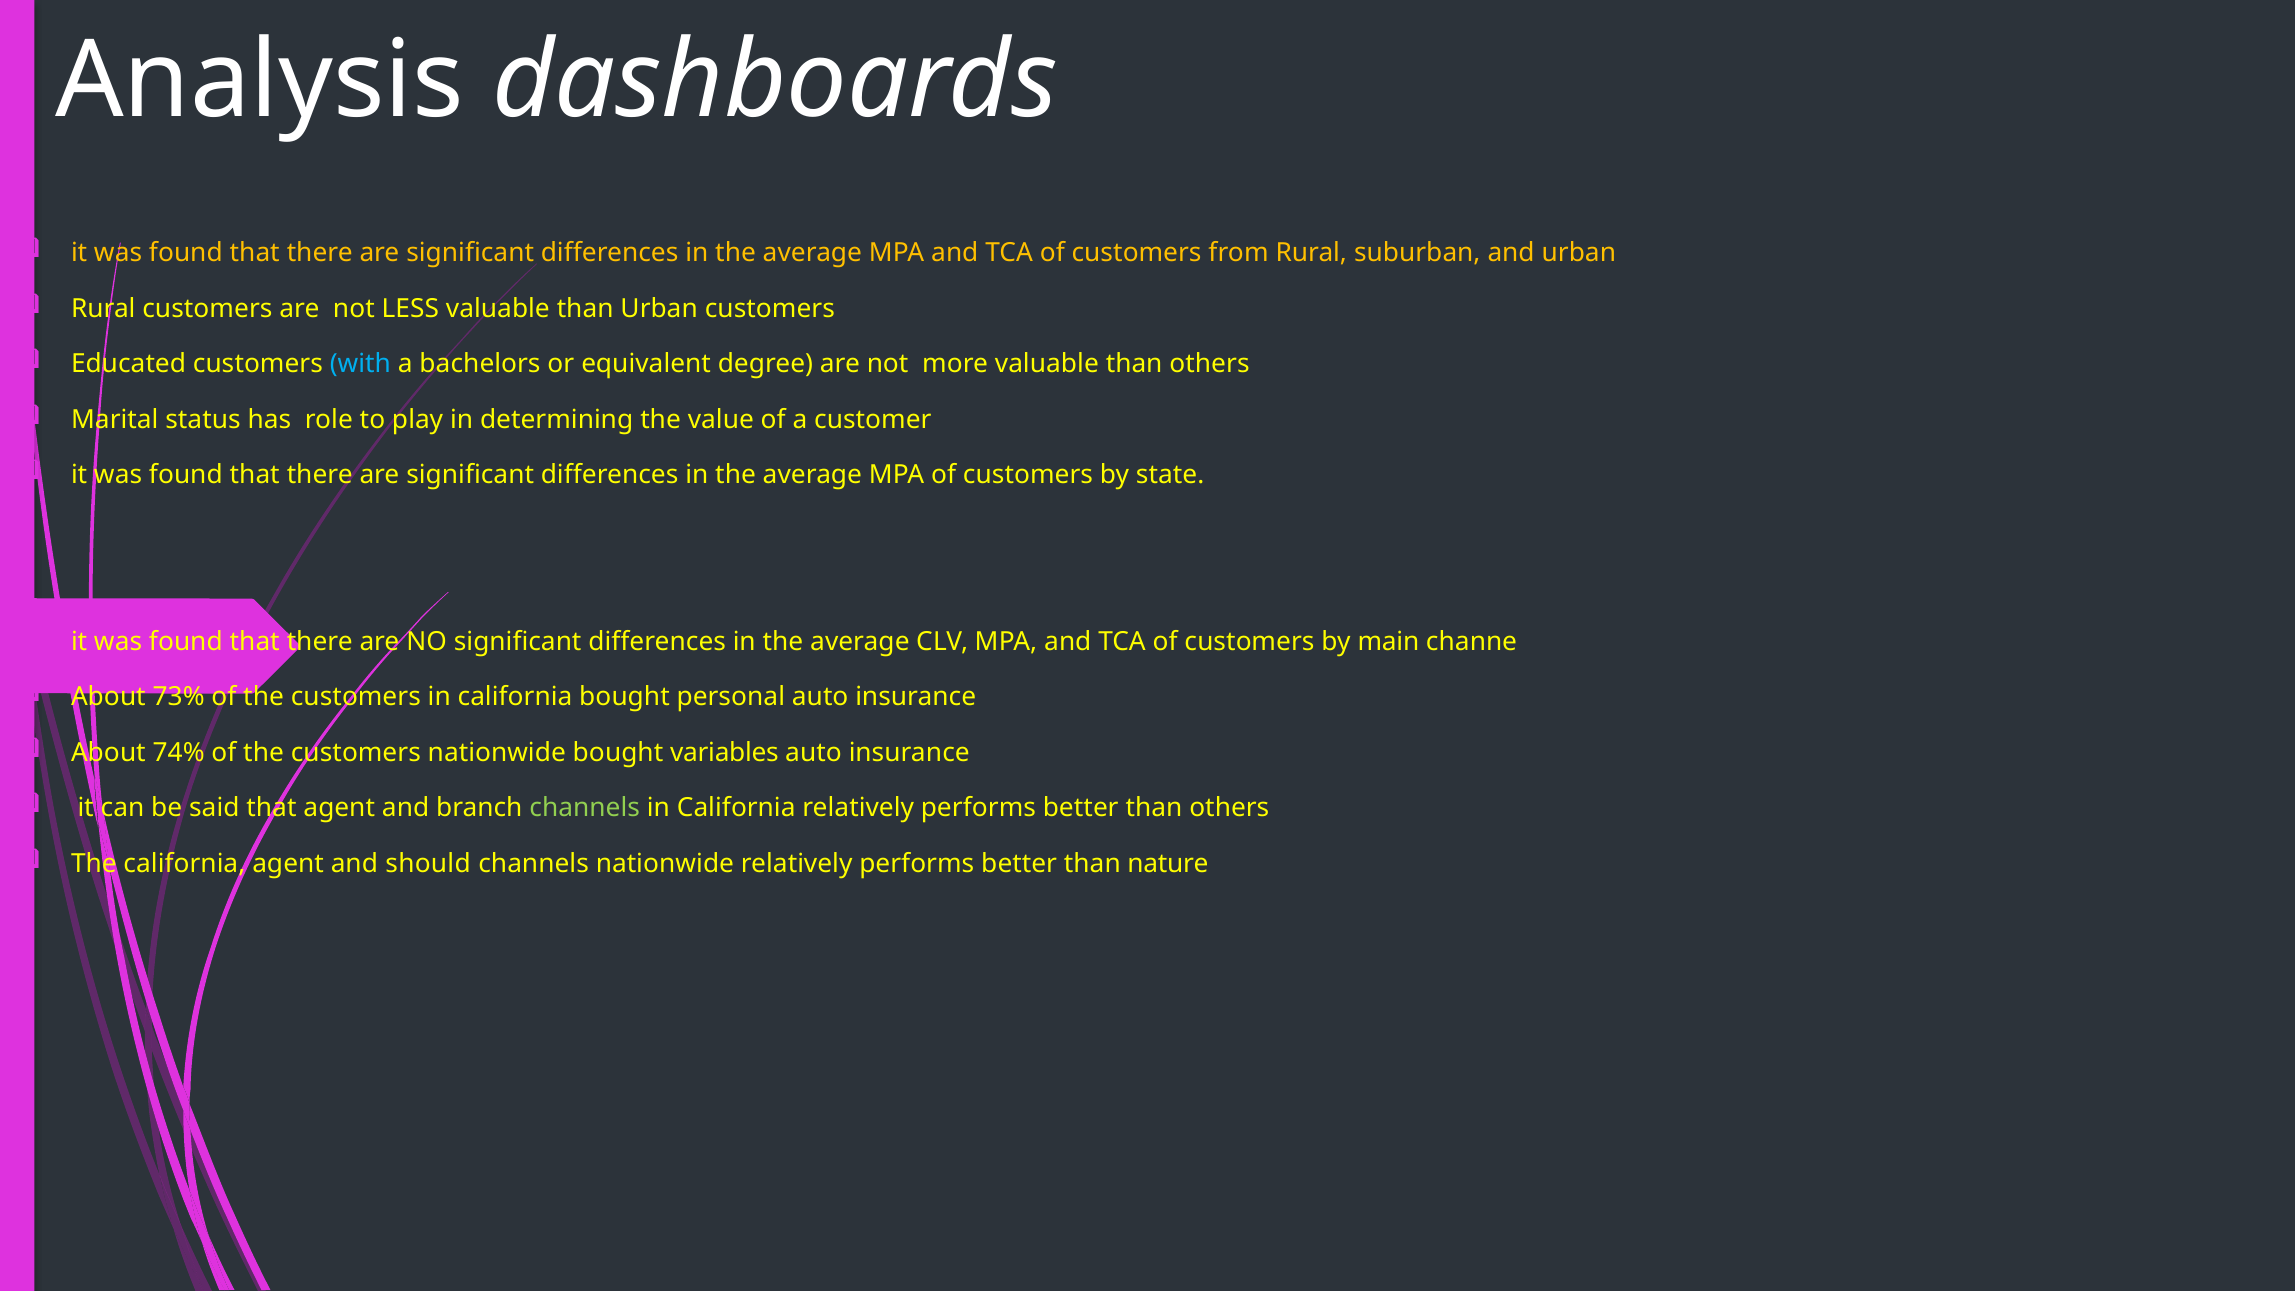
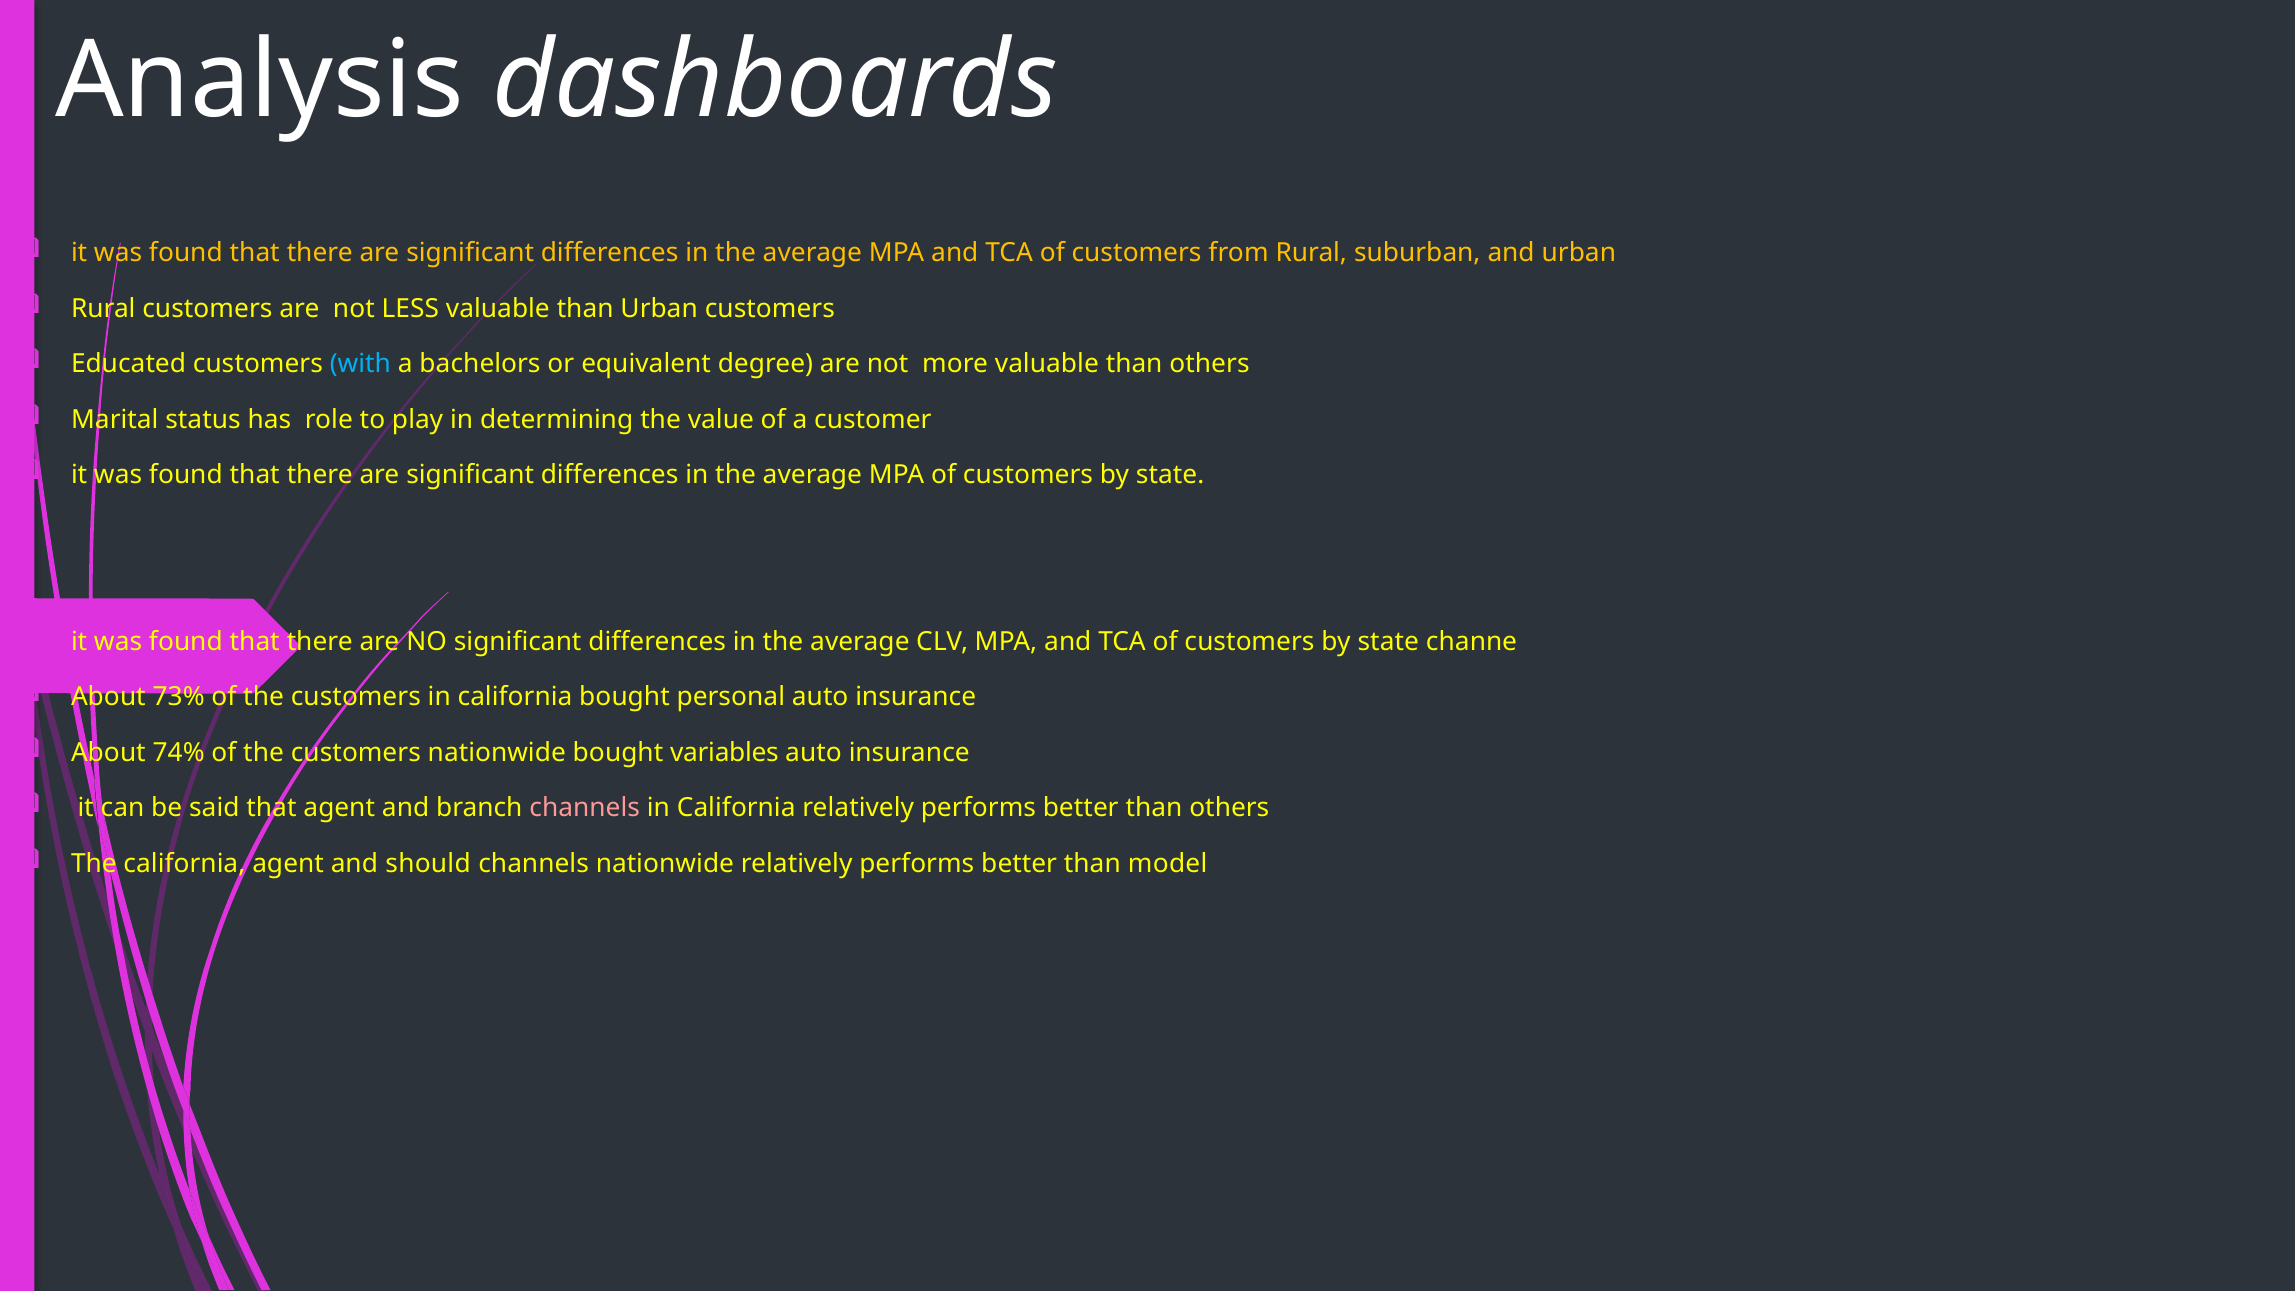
main: main -> state (1388, 642)
channels colour: light green -> pink (585, 808)
nature: nature -> model (1168, 864)
